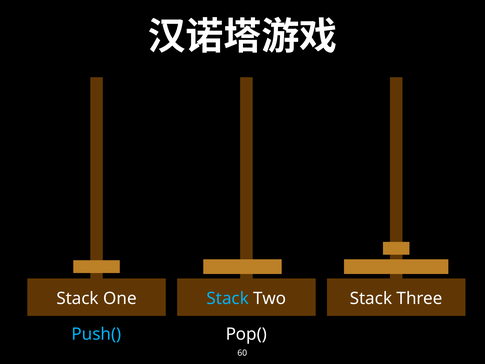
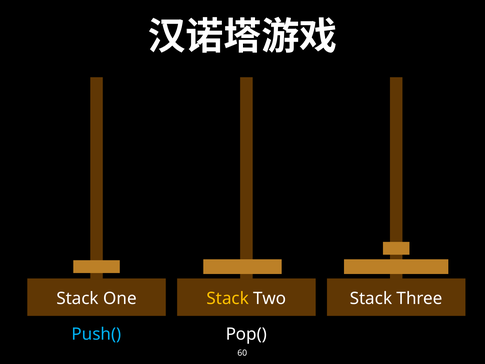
Stack colour: light blue -> yellow (228, 298)
